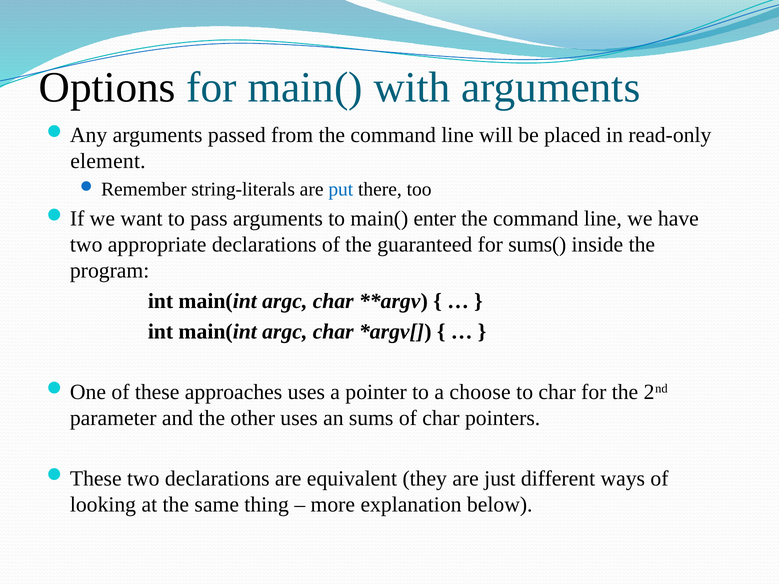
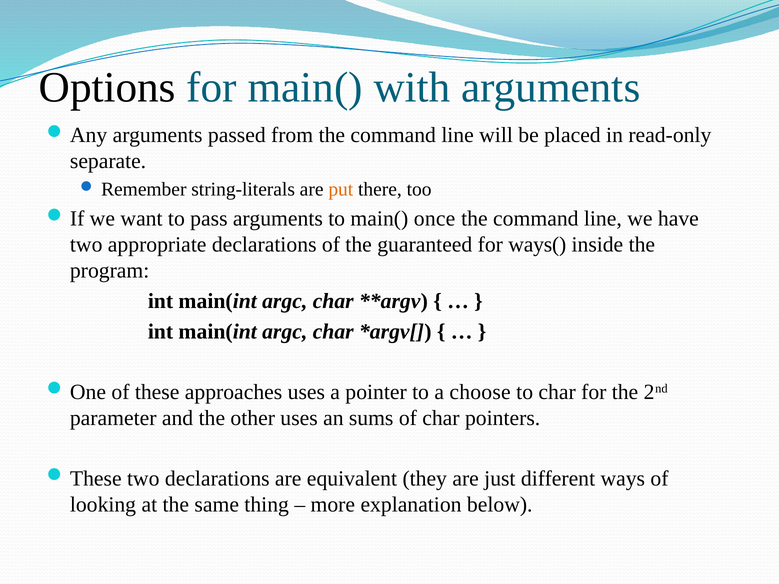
element: element -> separate (108, 161)
put colour: blue -> orange (341, 190)
enter: enter -> once (435, 219)
sums(: sums( -> ways( (537, 245)
